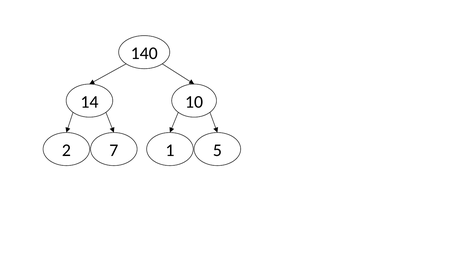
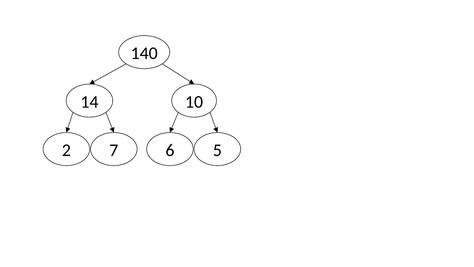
1: 1 -> 6 (170, 150)
